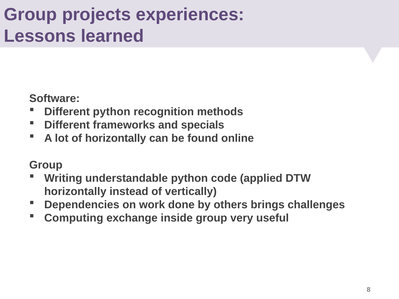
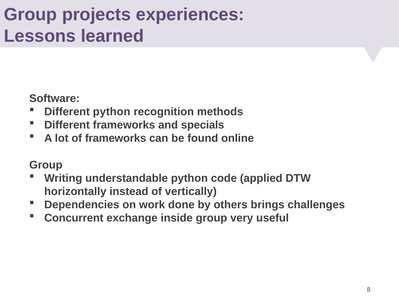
of horizontally: horizontally -> frameworks (116, 138)
Computing: Computing -> Concurrent (74, 218)
